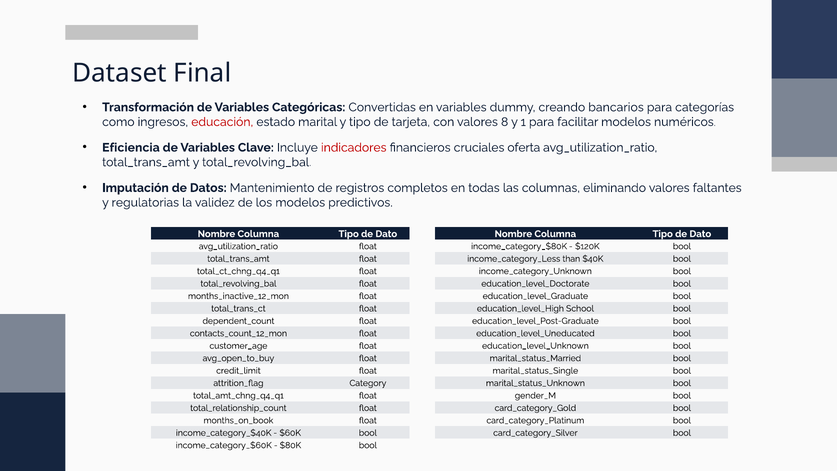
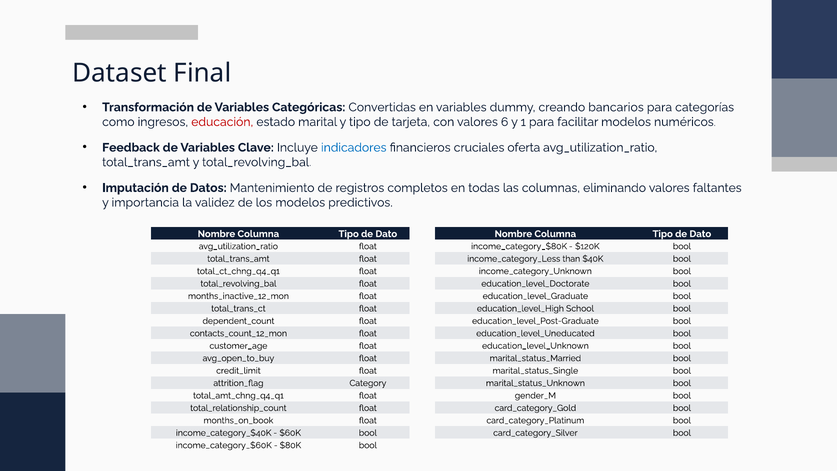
8: 8 -> 6 (505, 122)
Eficiencia: Eficiencia -> Feedback (131, 147)
indicadores colour: red -> blue (354, 147)
regulatorias: regulatorias -> importancia (145, 202)
